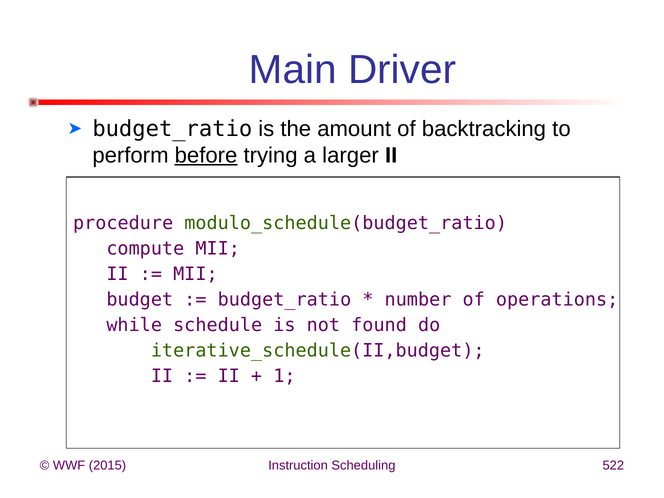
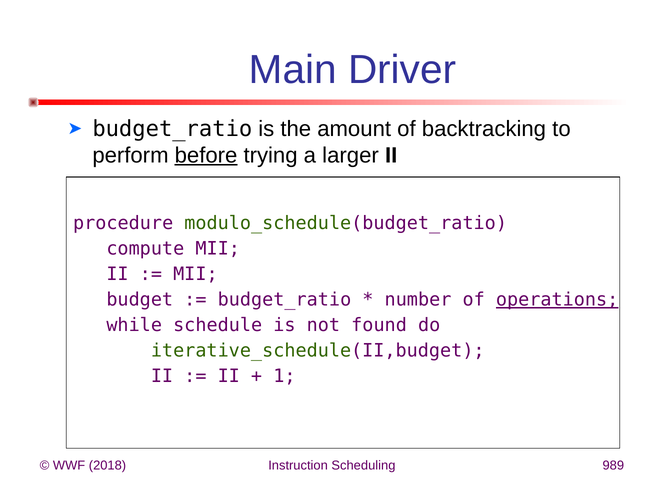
operations underline: none -> present (557, 300)
2015: 2015 -> 2018 (107, 465)
522: 522 -> 989 (613, 465)
